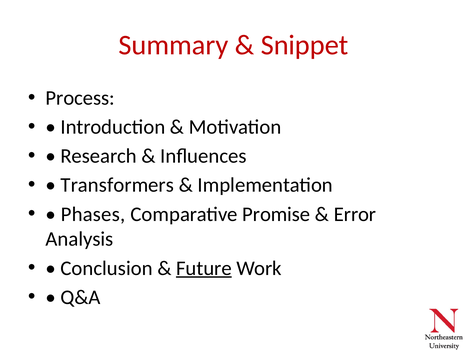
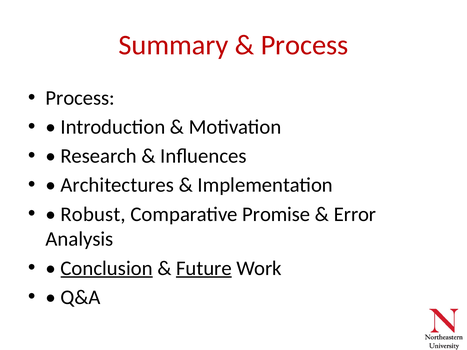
Snippet: Snippet -> Process (305, 45)
Transformers: Transformers -> Architectures (117, 185)
Phases: Phases -> Robust (93, 214)
Conclusion underline: none -> present (107, 268)
